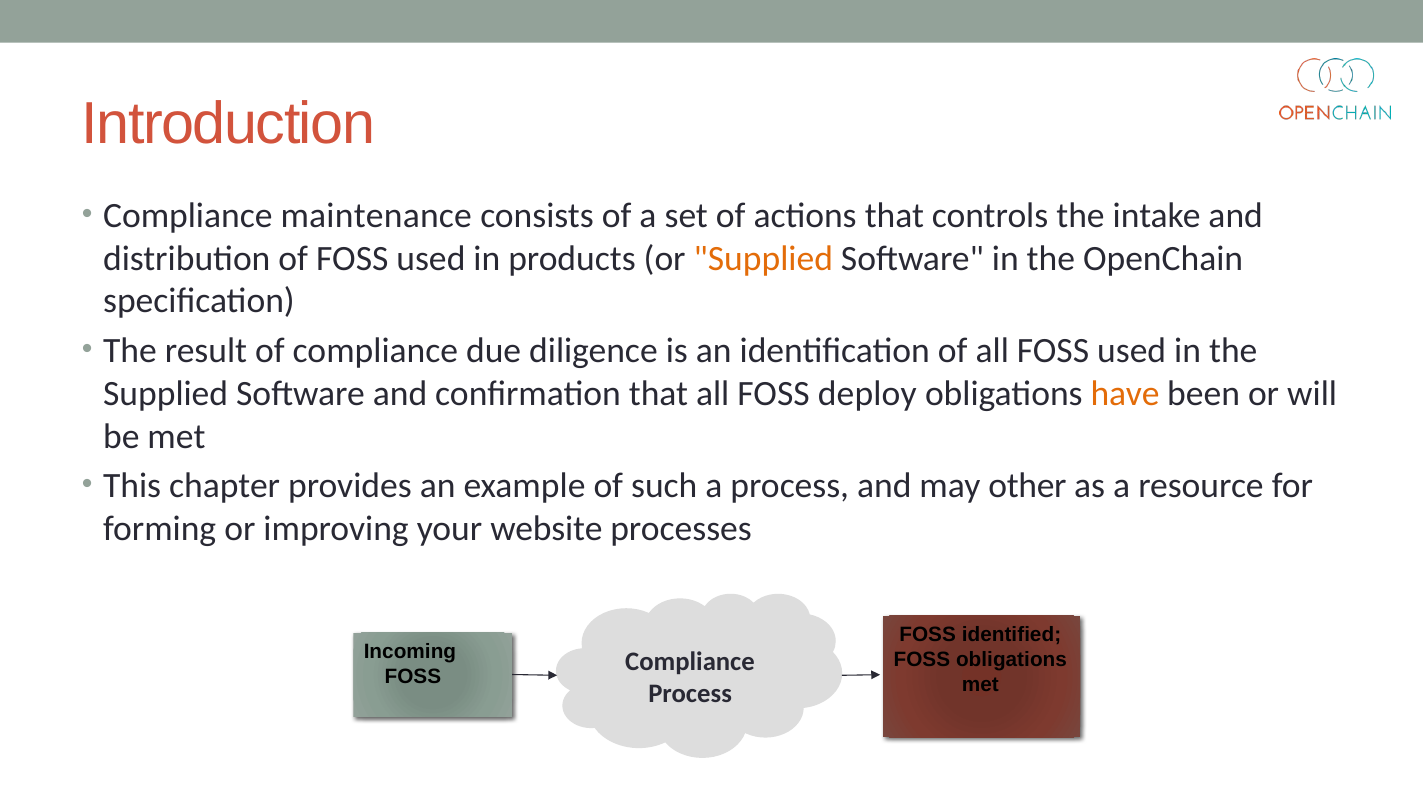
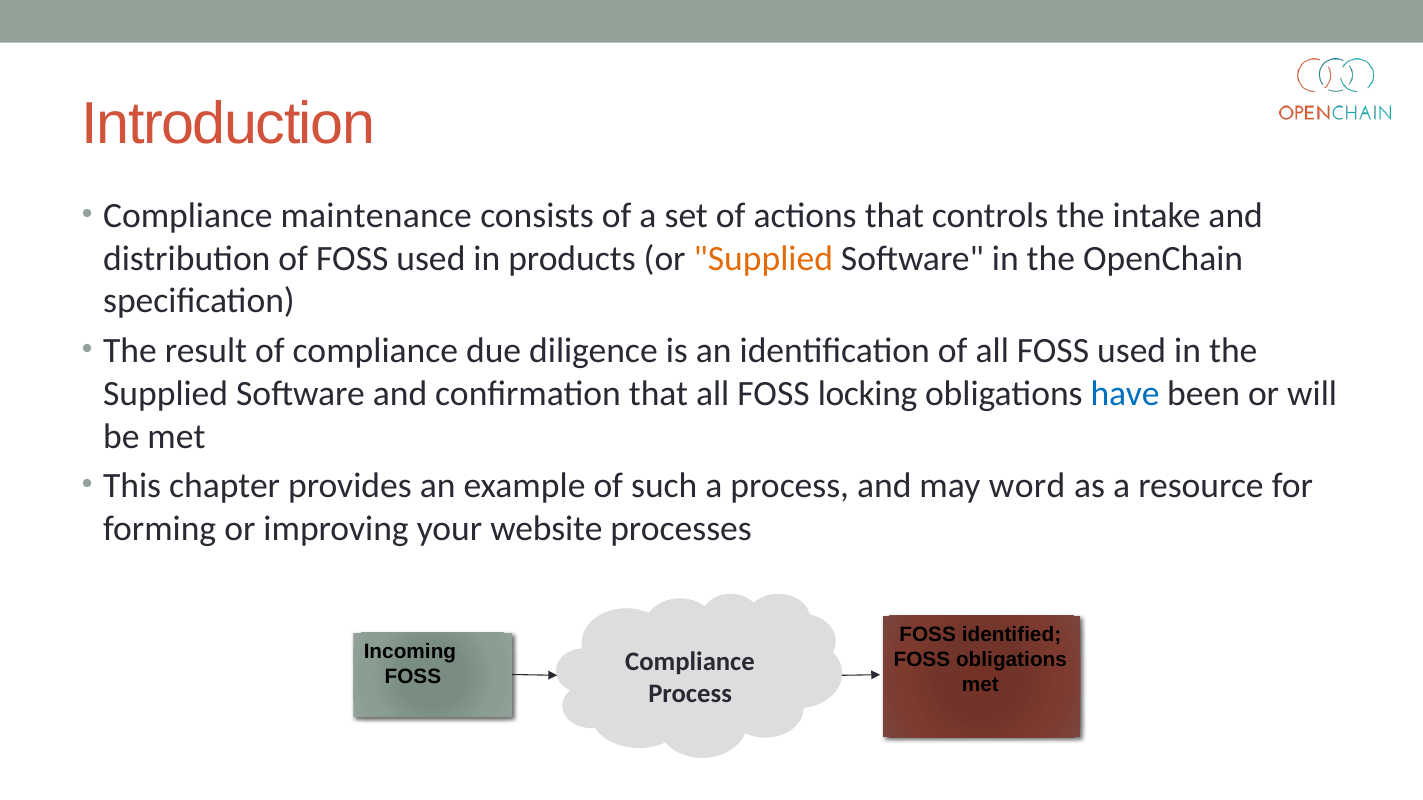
deploy: deploy -> locking (868, 394)
have colour: orange -> blue (1125, 394)
other: other -> word (1027, 486)
